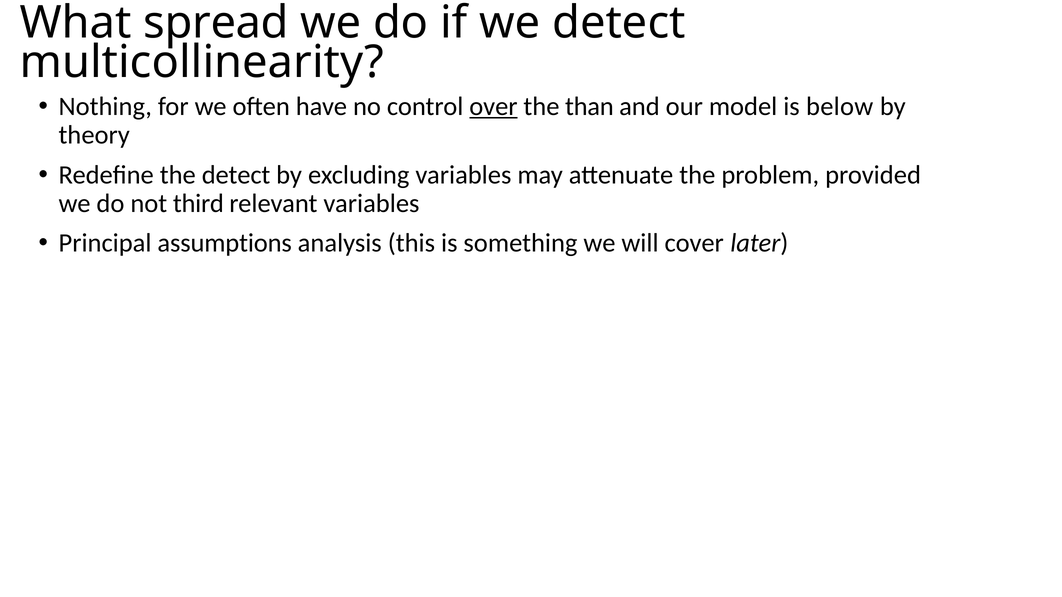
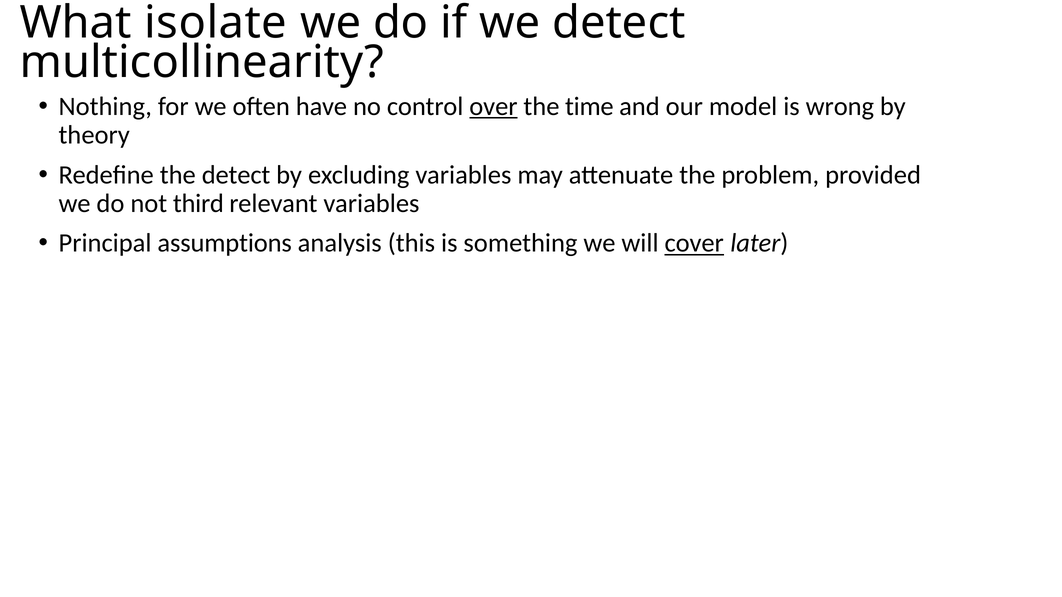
spread: spread -> isolate (216, 23)
than: than -> time (589, 107)
below: below -> wrong (840, 107)
cover underline: none -> present (694, 243)
